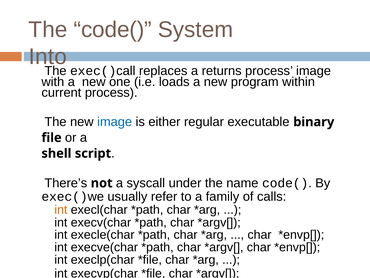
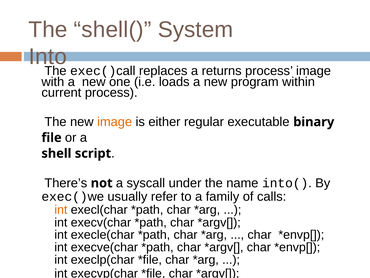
The code(: code( -> shell( (113, 29)
image colour: blue -> orange (115, 122)
name code(: code( -> into( (285, 183)
